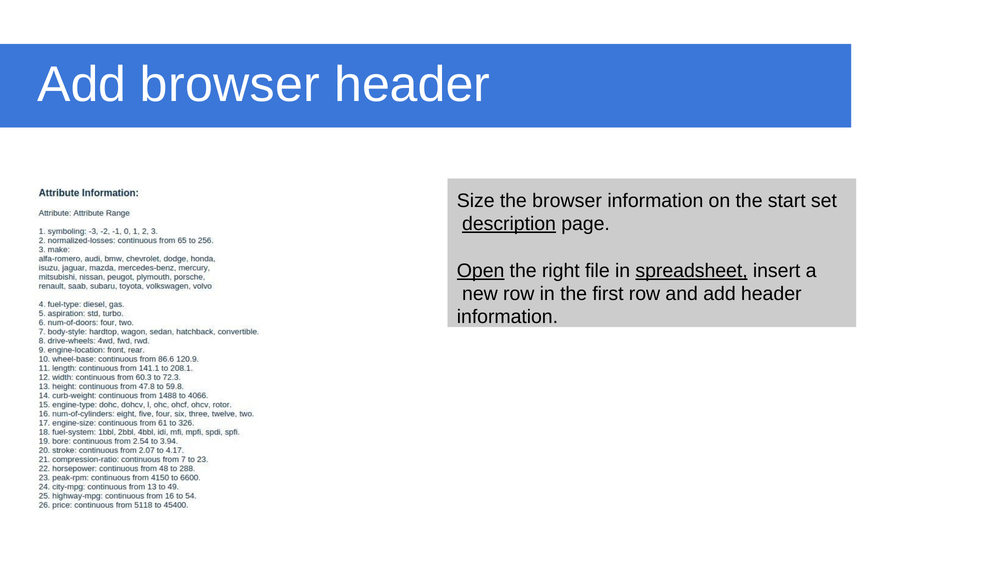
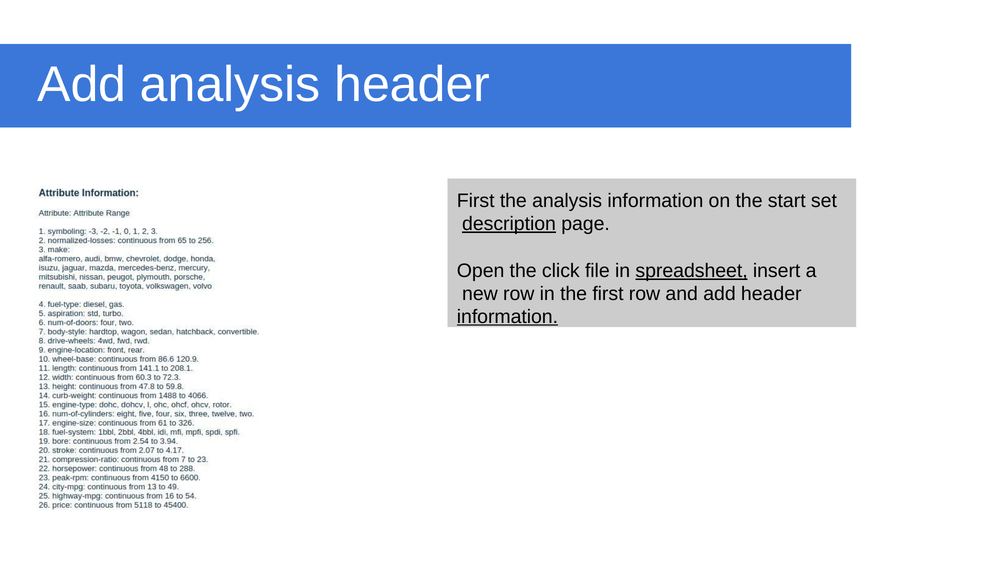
Add browser: browser -> analysis (230, 85)
Size: Size -> First (476, 201)
the browser: browser -> analysis (567, 201)
Open underline: present -> none (481, 271)
right: right -> click (561, 271)
information underline: none -> present (507, 317)
